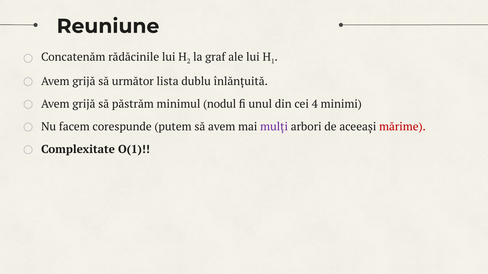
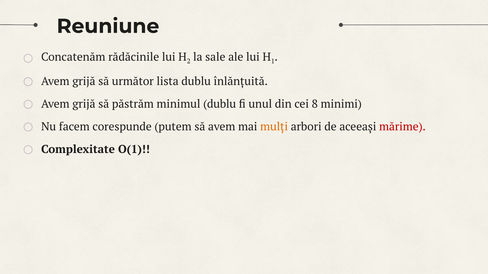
graf: graf -> sale (215, 57)
minimul nodul: nodul -> dublu (220, 104)
4: 4 -> 8 (315, 104)
mulți colour: purple -> orange (274, 127)
